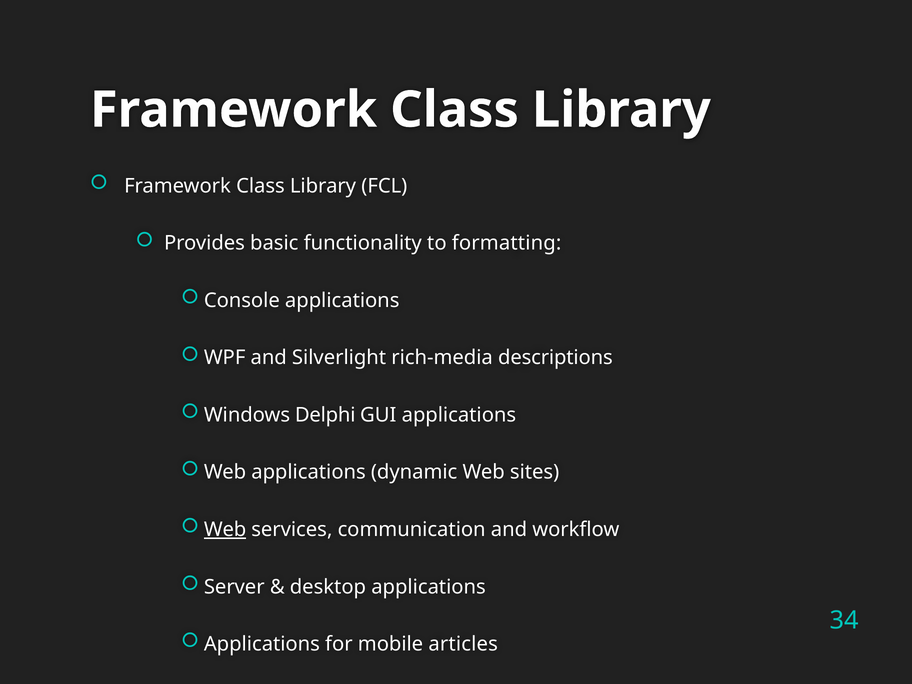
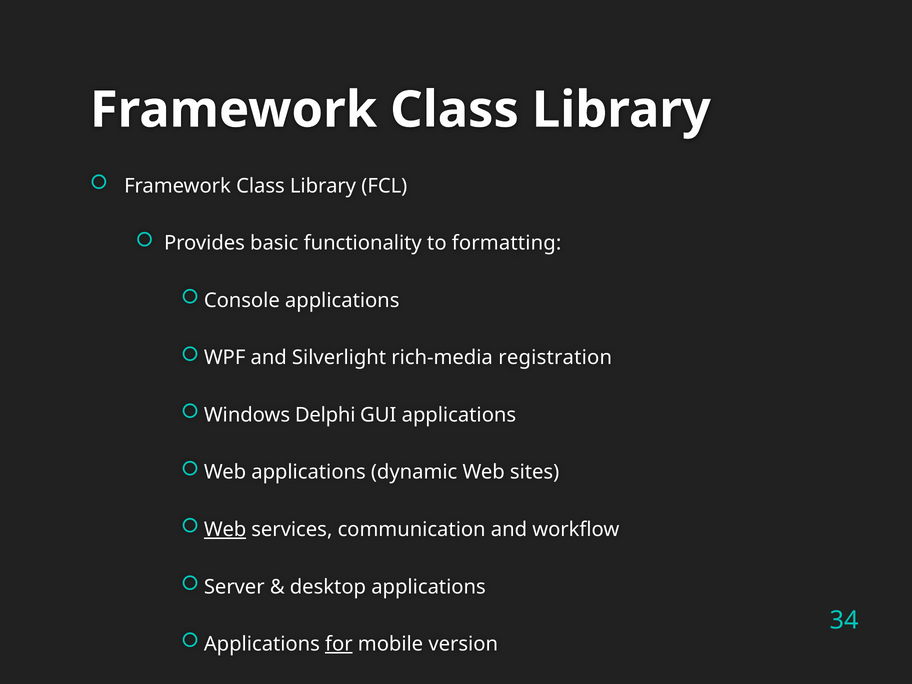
descriptions: descriptions -> registration (555, 358)
for underline: none -> present (339, 644)
articles: articles -> version (463, 644)
